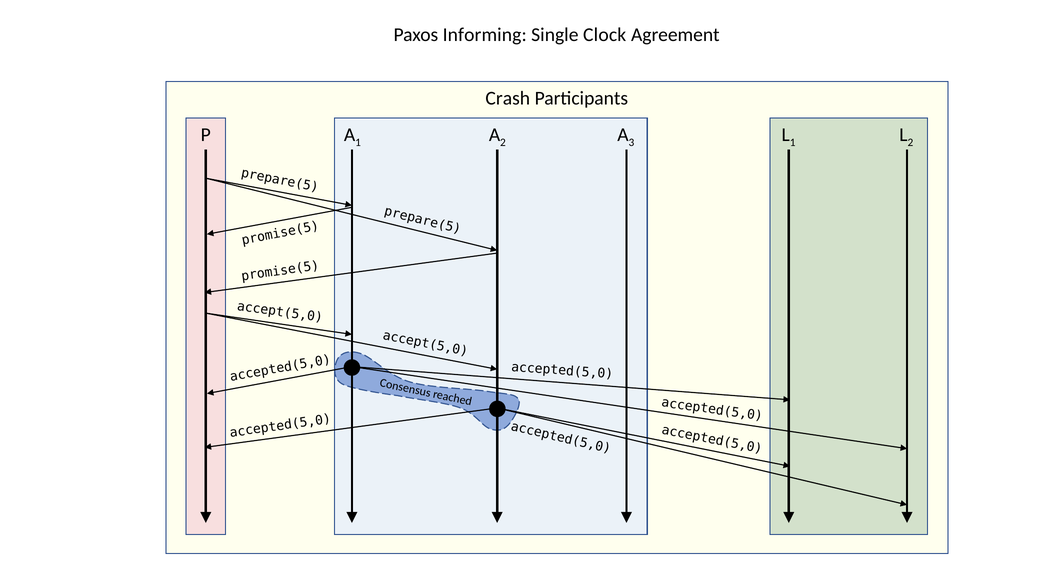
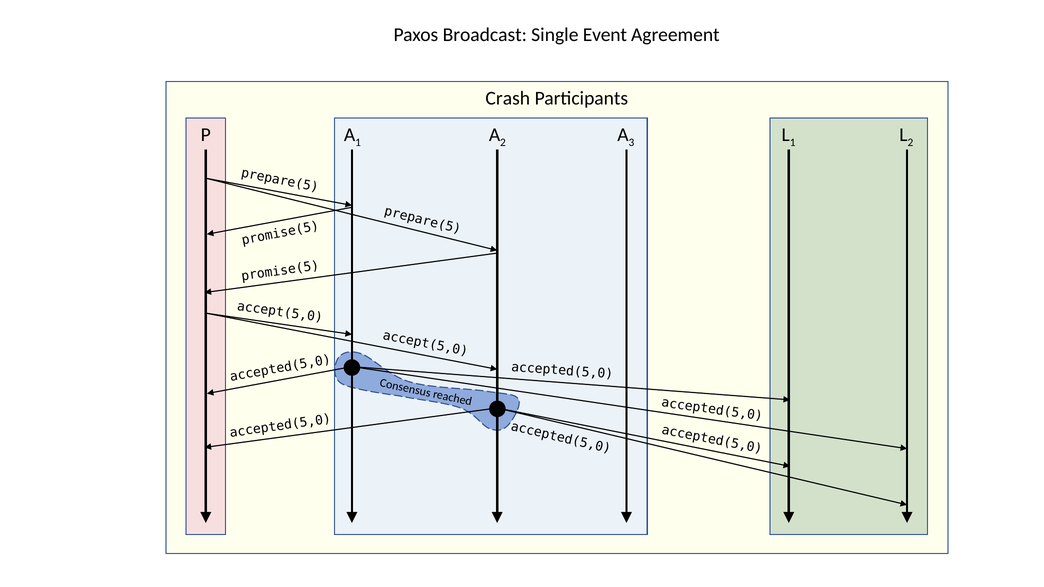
Informing: Informing -> Broadcast (485, 35)
Clock: Clock -> Event (605, 35)
